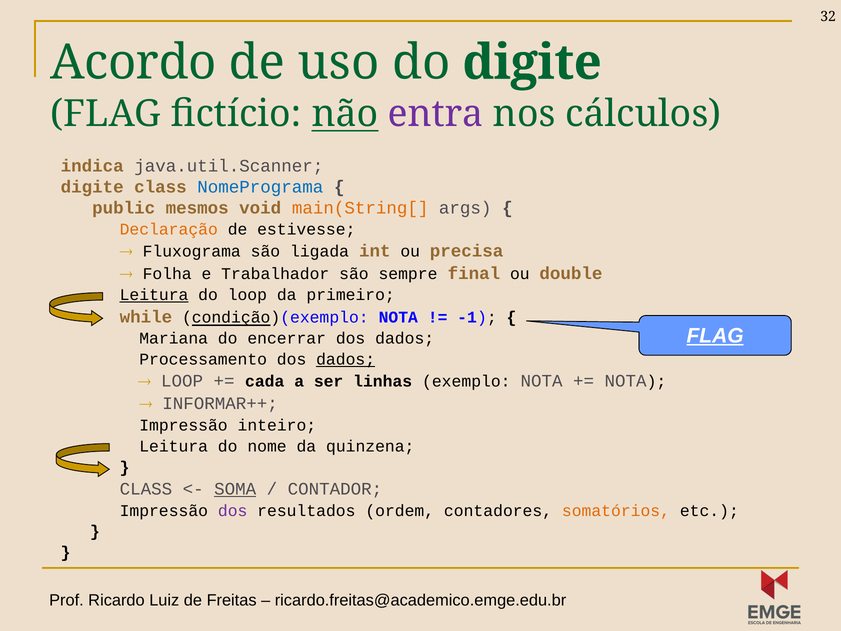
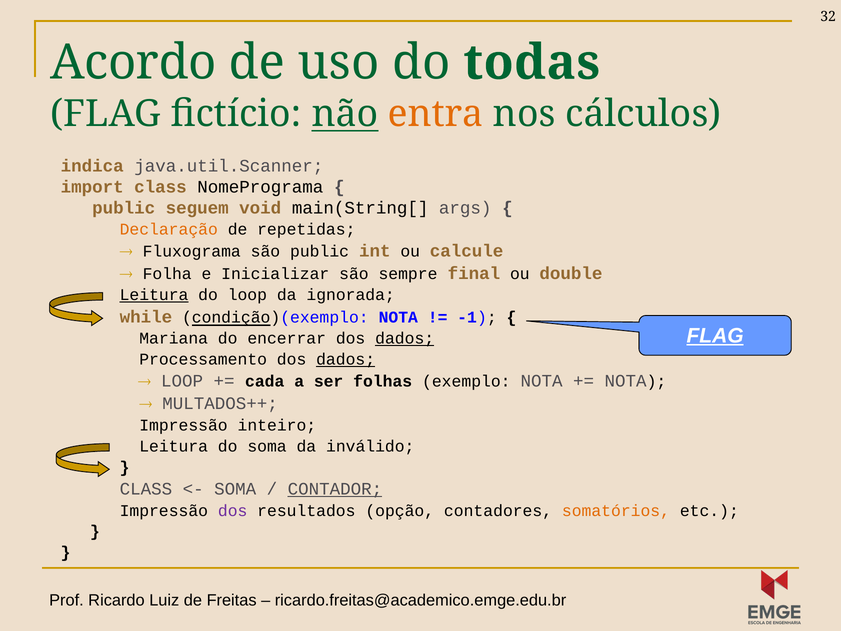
do digite: digite -> todas (532, 63)
entra colour: purple -> orange (436, 114)
digite: digite -> import (92, 187)
NomePrograma colour: blue -> black (260, 187)
mesmos: mesmos -> seguem (197, 208)
main(String[ colour: orange -> black (360, 208)
estivesse: estivesse -> repetidas (306, 229)
são ligada: ligada -> public (320, 251)
precisa: precisa -> calcule (467, 251)
Trabalhador: Trabalhador -> Inicializar (275, 274)
primeiro: primeiro -> ignorada (351, 295)
dados underline: none -> present (405, 338)
linhas: linhas -> folhas (383, 381)
INFORMAR++: INFORMAR++ -> MULTADOS++ (220, 403)
do nome: nome -> soma (267, 446)
quinzena: quinzena -> inválido (370, 446)
SOMA underline: present -> none (235, 489)
CONTADOR underline: none -> present (335, 489)
ordem: ordem -> opção (400, 510)
